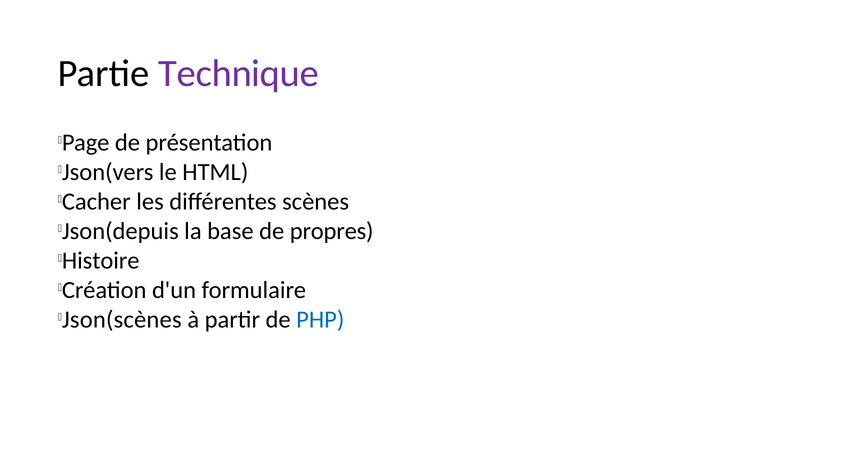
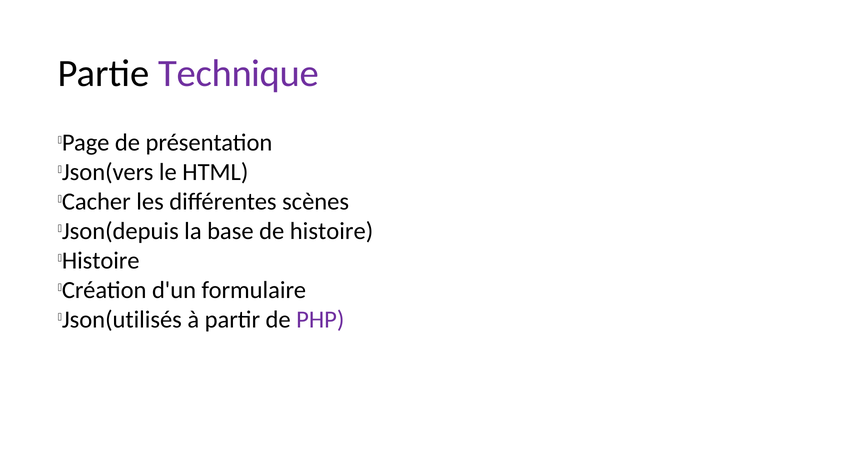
de propres: propres -> histoire (332, 231)
Json(scènes: Json(scènes -> Json(utilisés (122, 320)
PHP colour: blue -> purple (320, 320)
